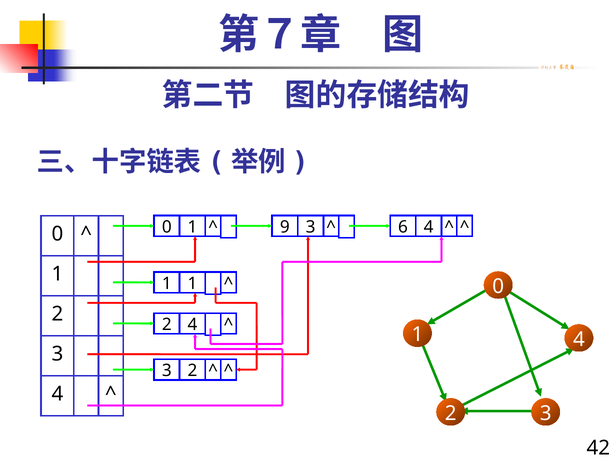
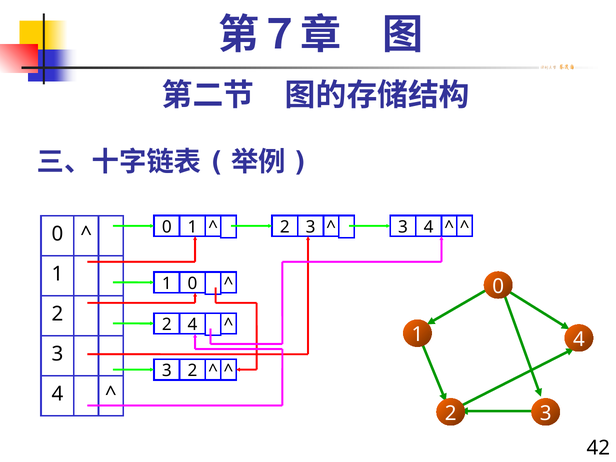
9: 9 -> 2 (285, 227)
3 6: 6 -> 3 (403, 227)
1 1: 1 -> 0 (192, 284)
